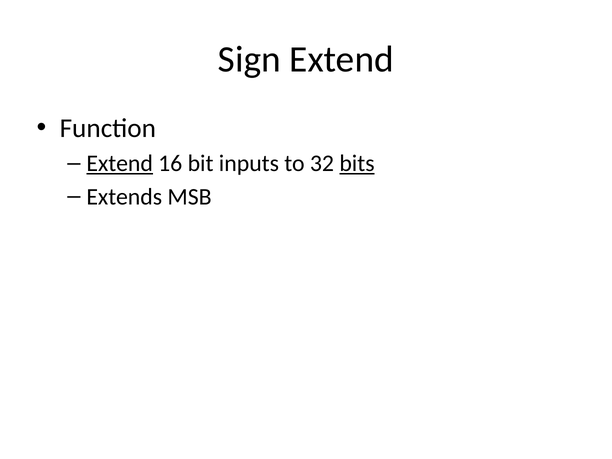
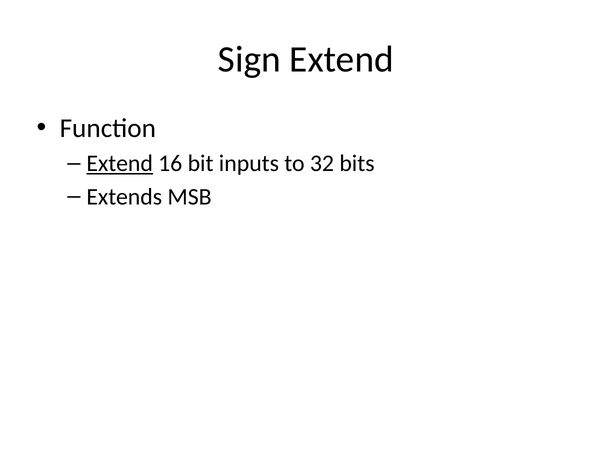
bits underline: present -> none (357, 164)
